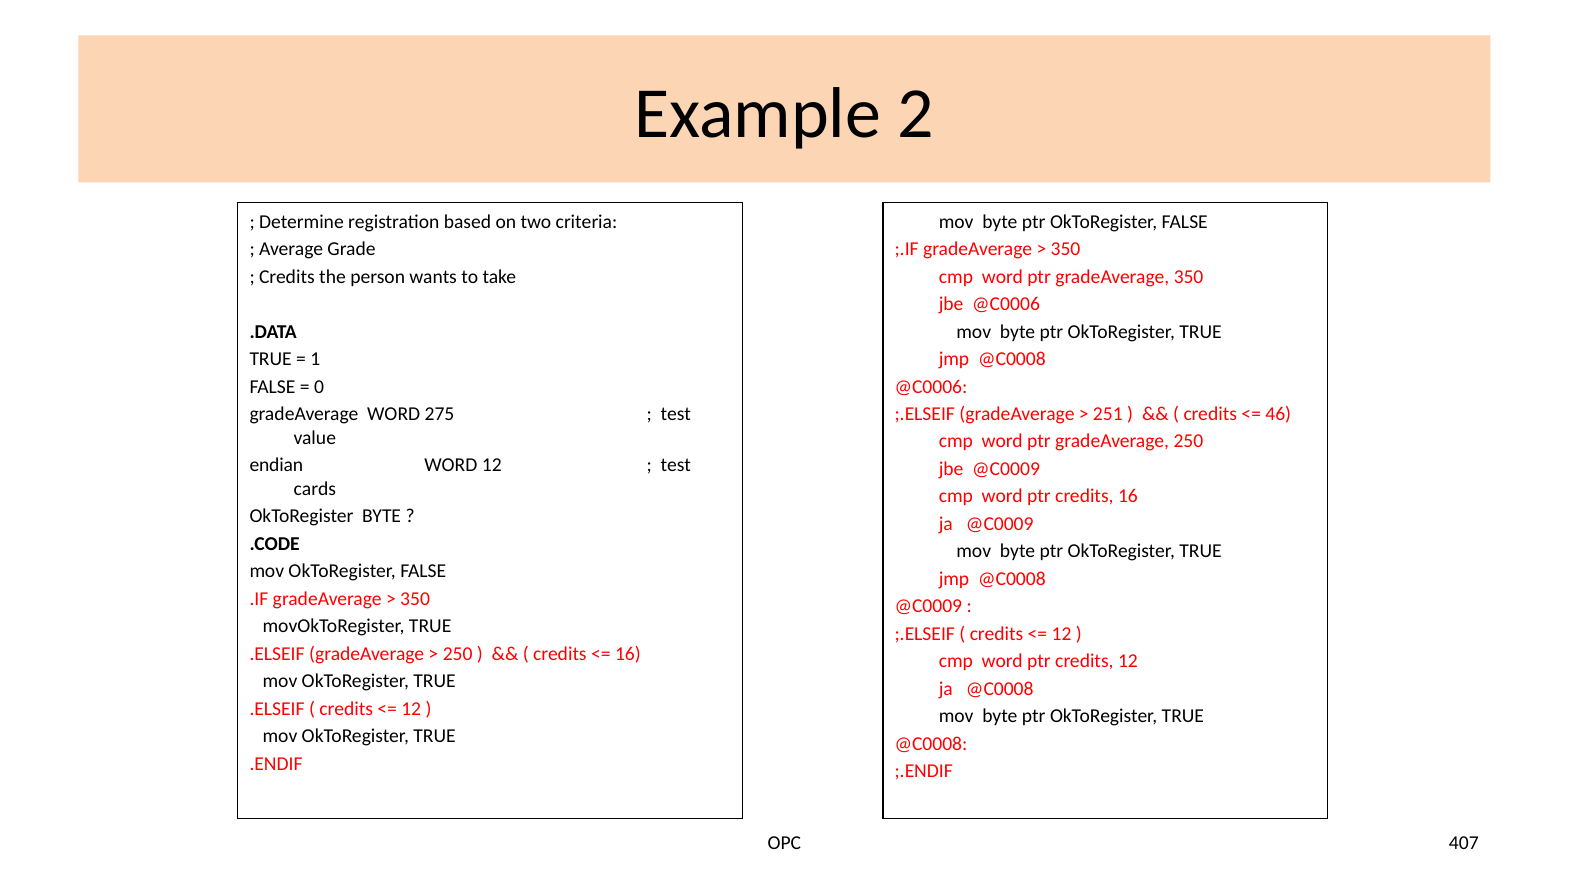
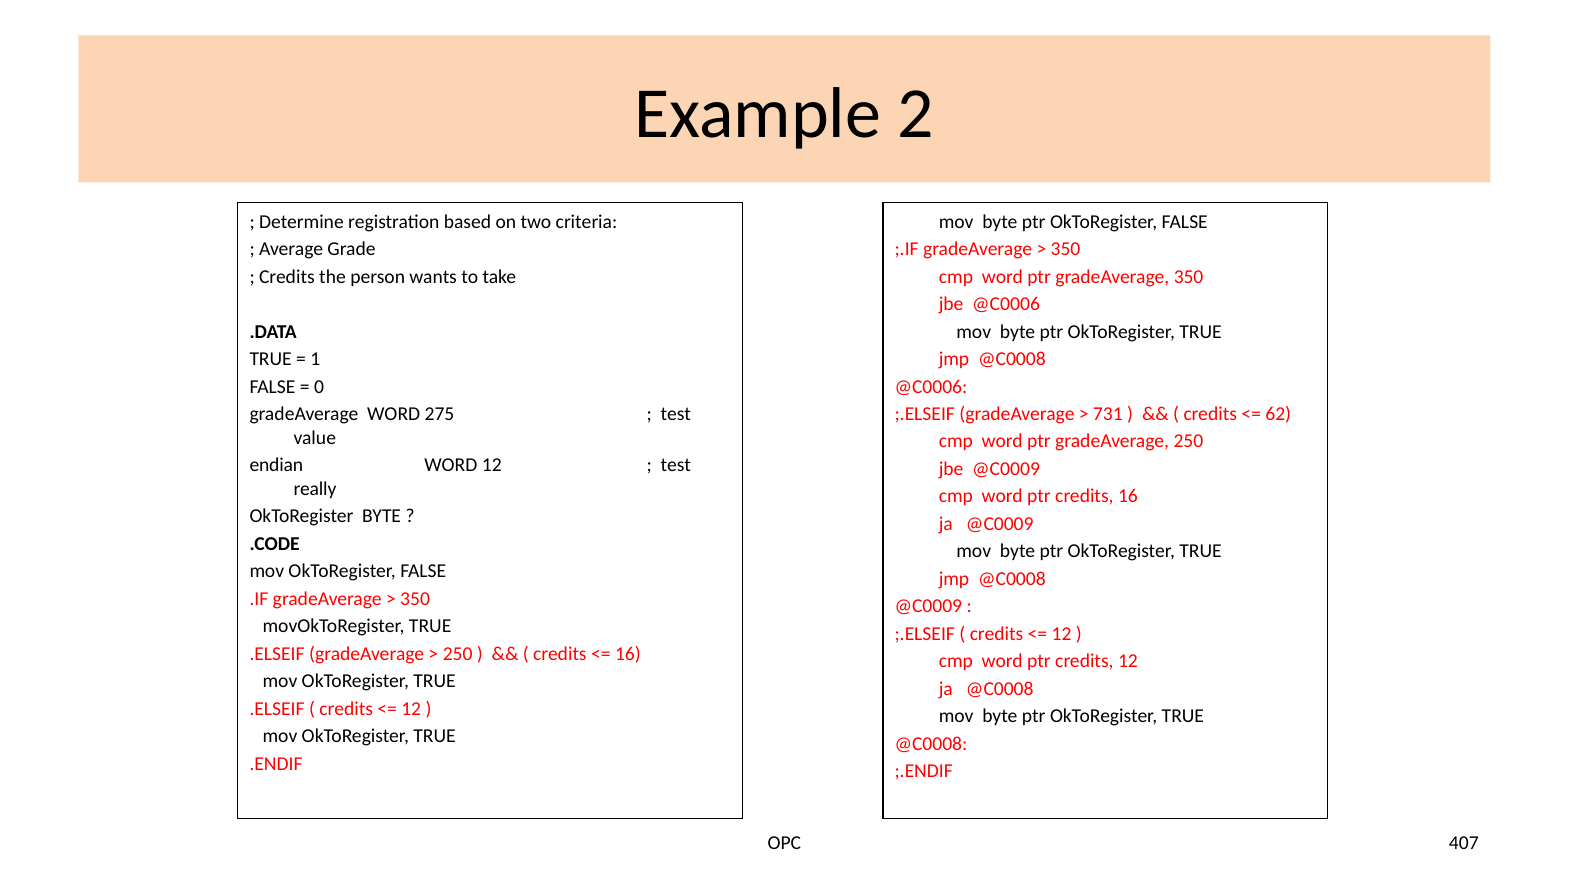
251: 251 -> 731 (1108, 414)
46: 46 -> 62 (1278, 414)
cards: cards -> really (315, 489)
